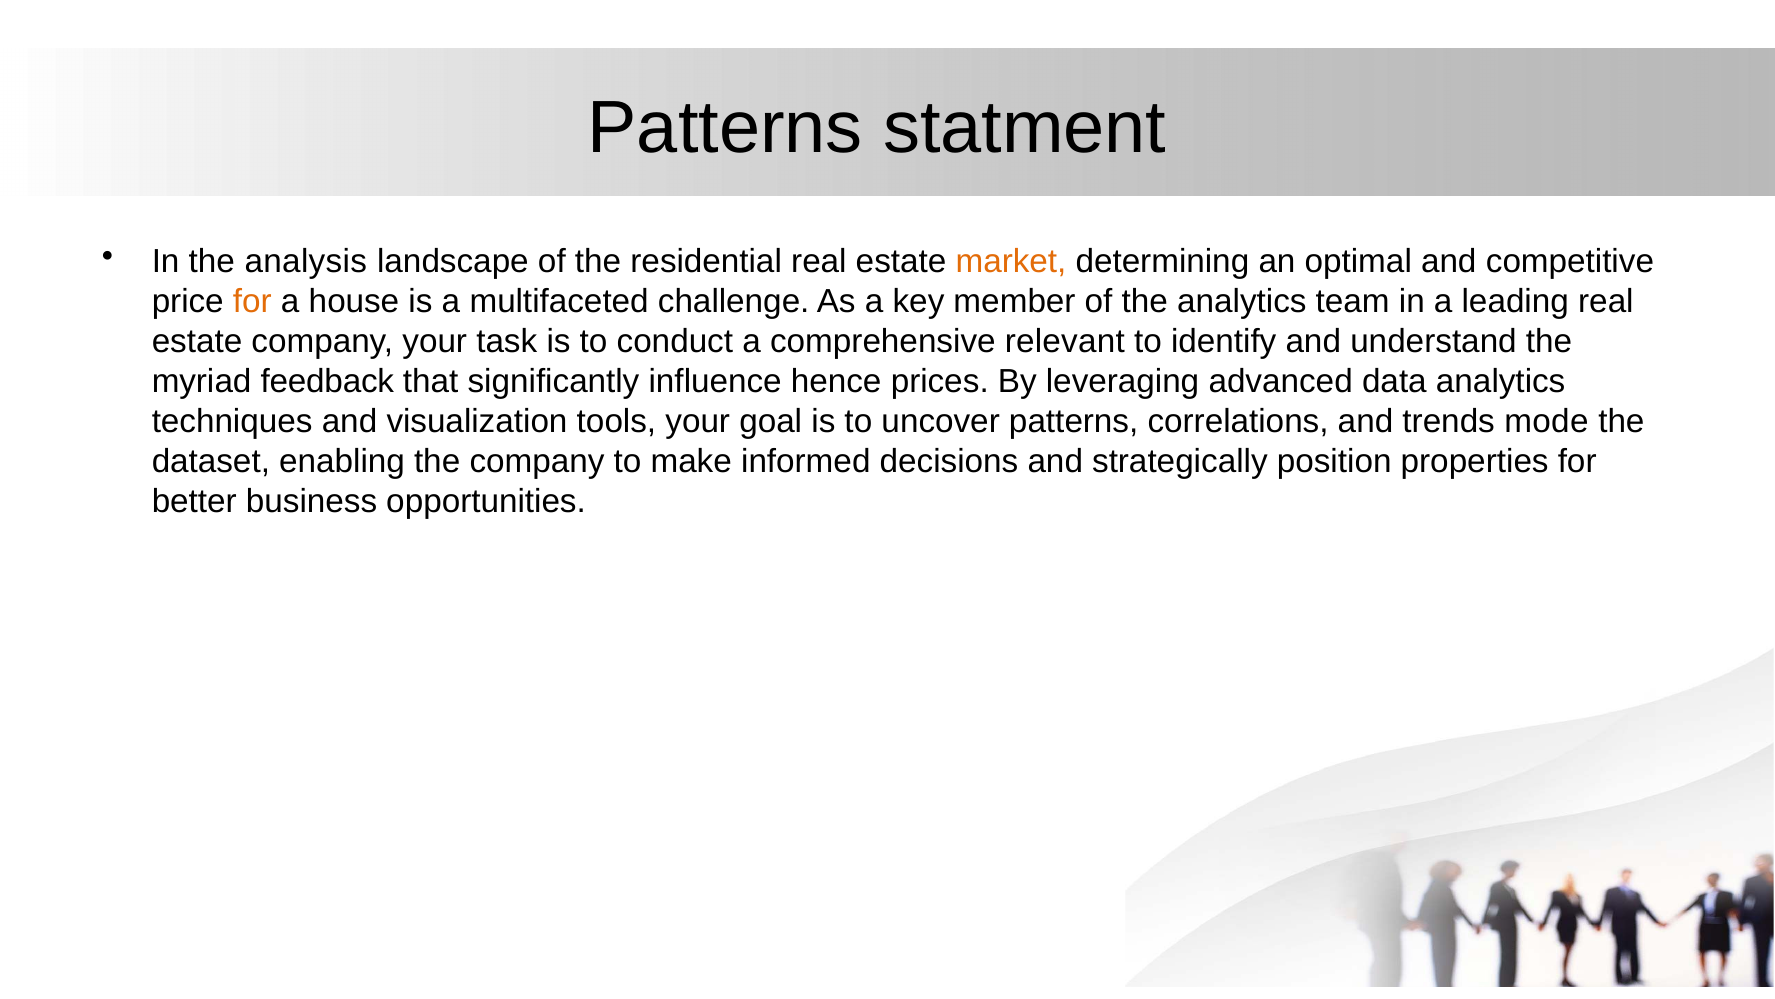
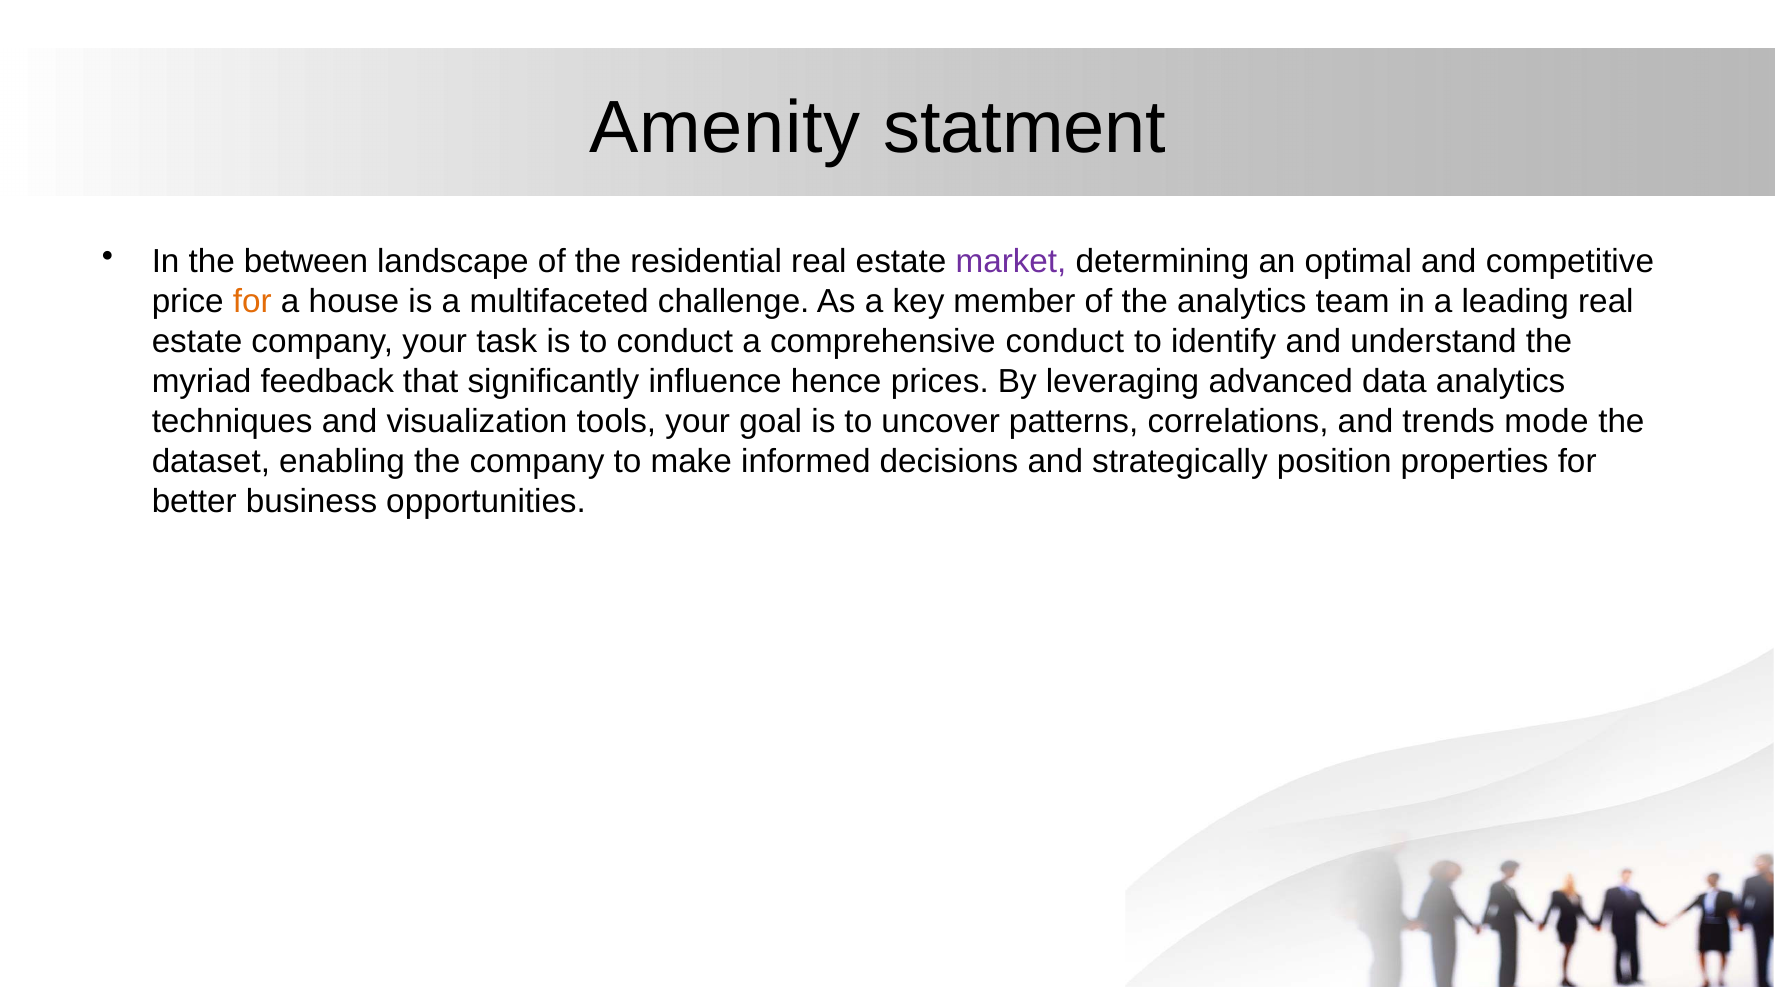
Patterns: Patterns -> Amenity (725, 128)
analysis: analysis -> between (306, 262)
market colour: orange -> purple (1011, 262)
comprehensive relevant: relevant -> conduct (1065, 342)
